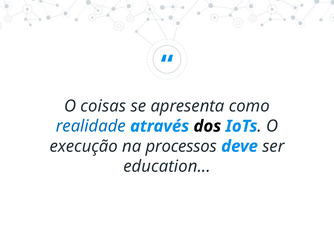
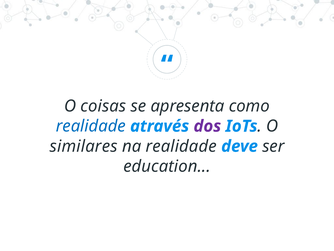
dos colour: black -> purple (207, 126)
execução: execução -> similares (84, 146)
na processos: processos -> realidade (181, 146)
